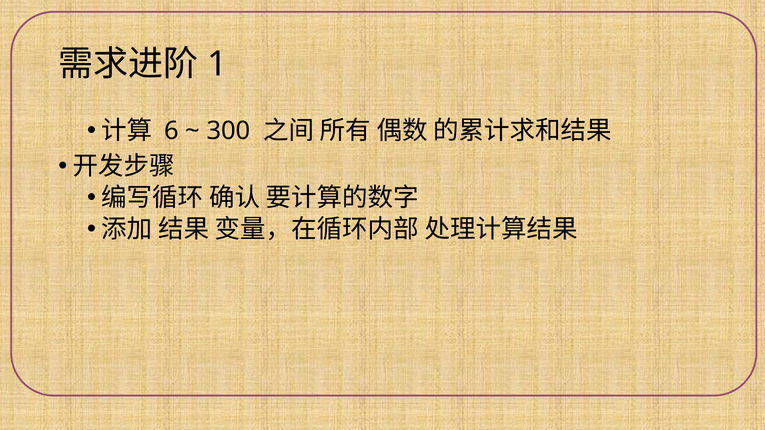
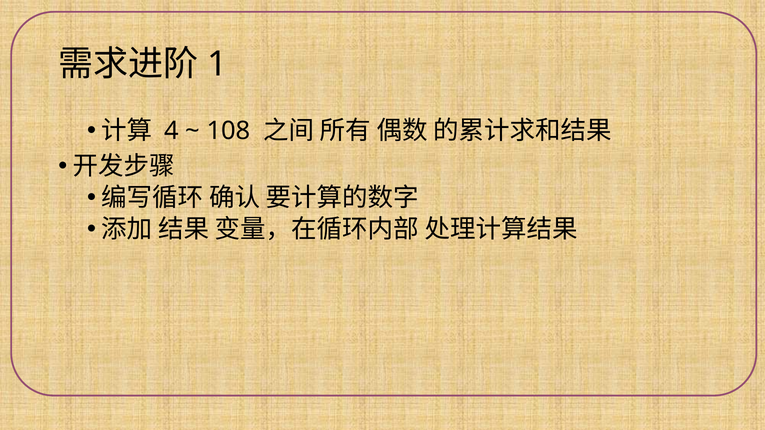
6: 6 -> 4 (171, 131)
300: 300 -> 108 (228, 131)
